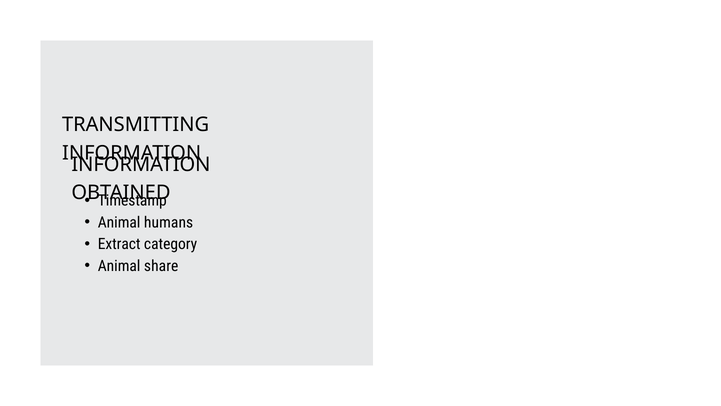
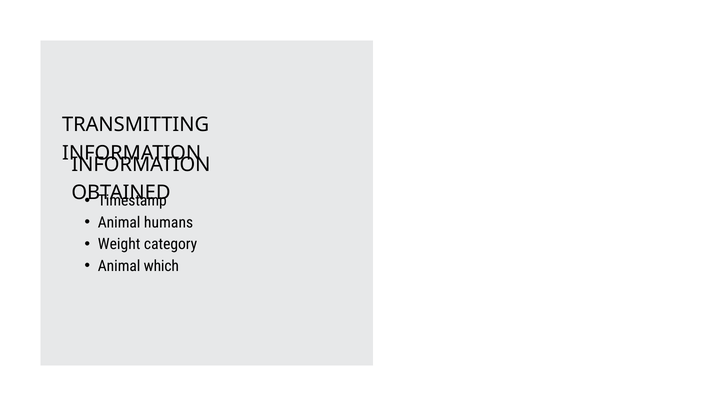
Extract: Extract -> Weight (119, 244)
share: share -> which (161, 266)
